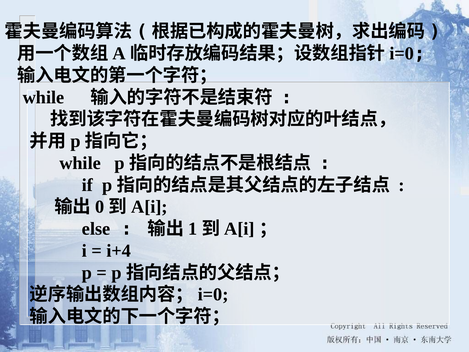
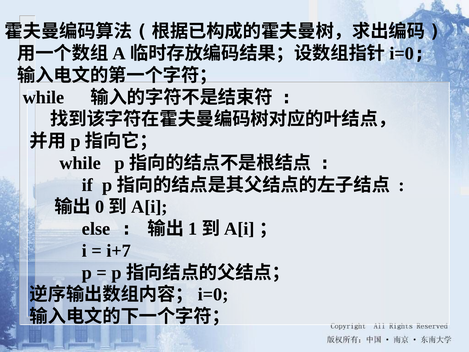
i+4: i+4 -> i+7 (119, 251)
